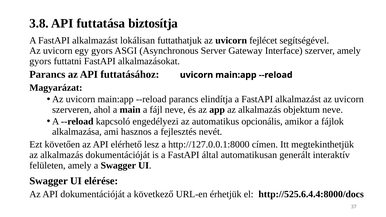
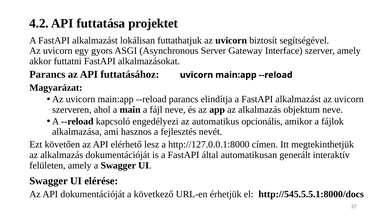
3.8: 3.8 -> 4.2 (39, 23)
biztosítja: biztosítja -> projektet (153, 23)
fejlécet: fejlécet -> biztosít (263, 40)
gyors: gyors -> akkor (40, 61)
http://525.6.4.4:8000/docs: http://525.6.4.4:8000/docs -> http://545.5.5.1:8000/docs (311, 194)
